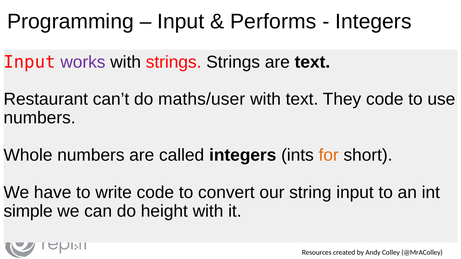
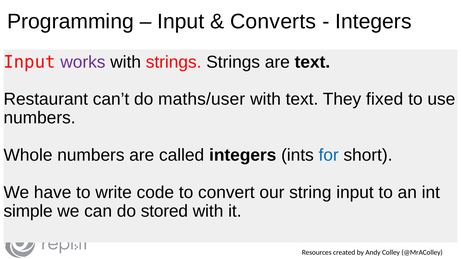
Performs: Performs -> Converts (273, 22)
They code: code -> fixed (385, 99)
for colour: orange -> blue (329, 155)
height: height -> stored (164, 211)
